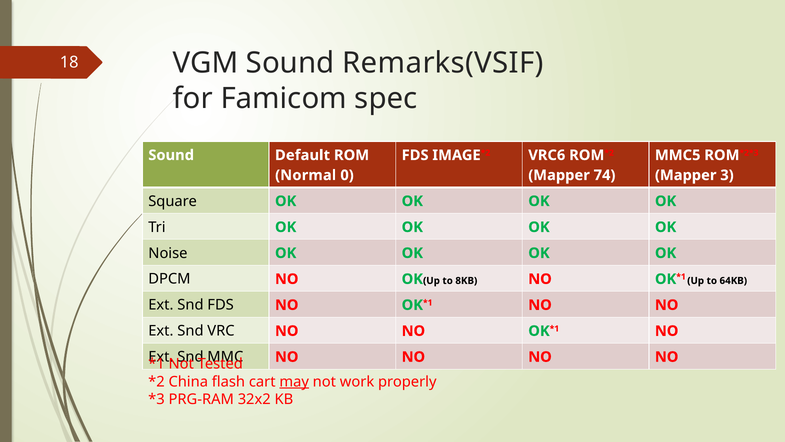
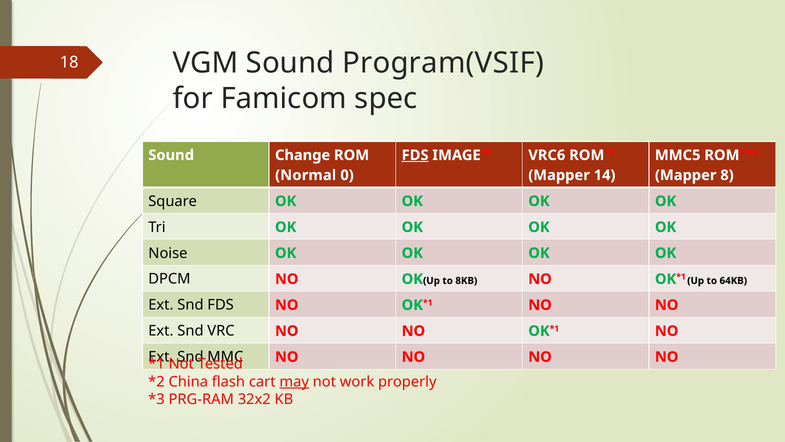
Remarks(VSIF: Remarks(VSIF -> Program(VSIF (443, 63)
Default: Default -> Change (303, 155)
FDS underline: none -> present (415, 155)
74: 74 -> 14 (605, 175)
3: 3 -> 8 (727, 175)
